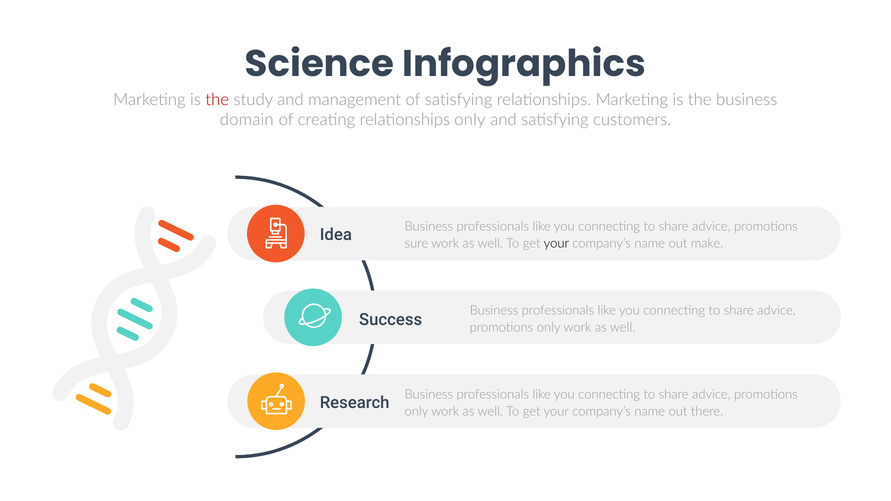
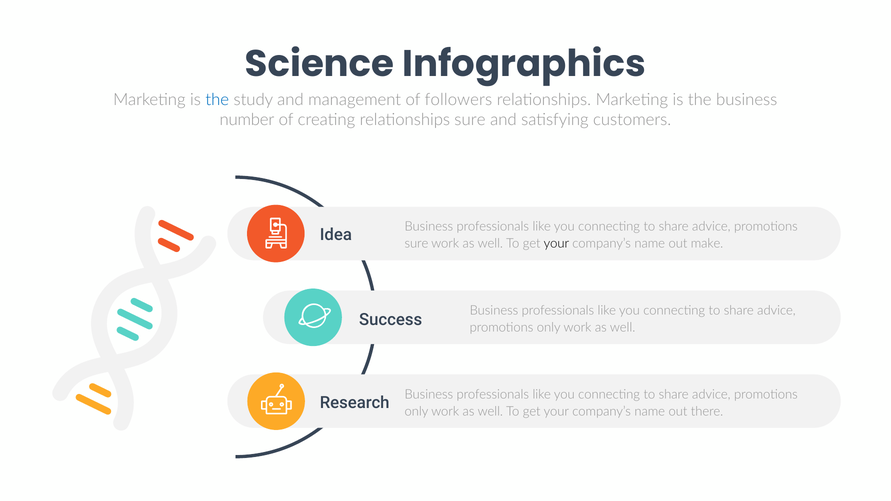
the colour: red -> blue (217, 100)
of satisfying: satisfying -> followers (458, 100)
domain: domain -> number (247, 120)
relationships only: only -> sure (470, 120)
